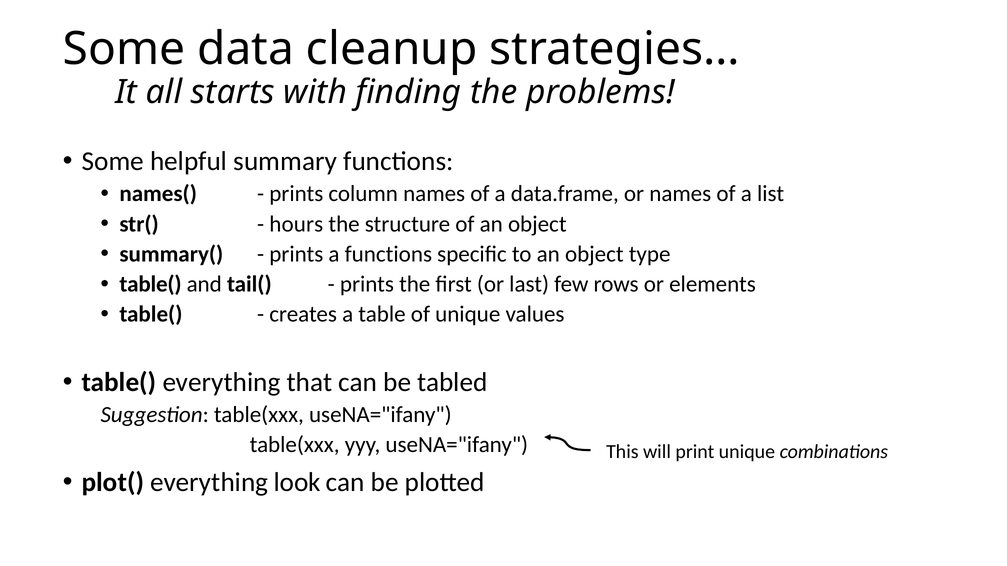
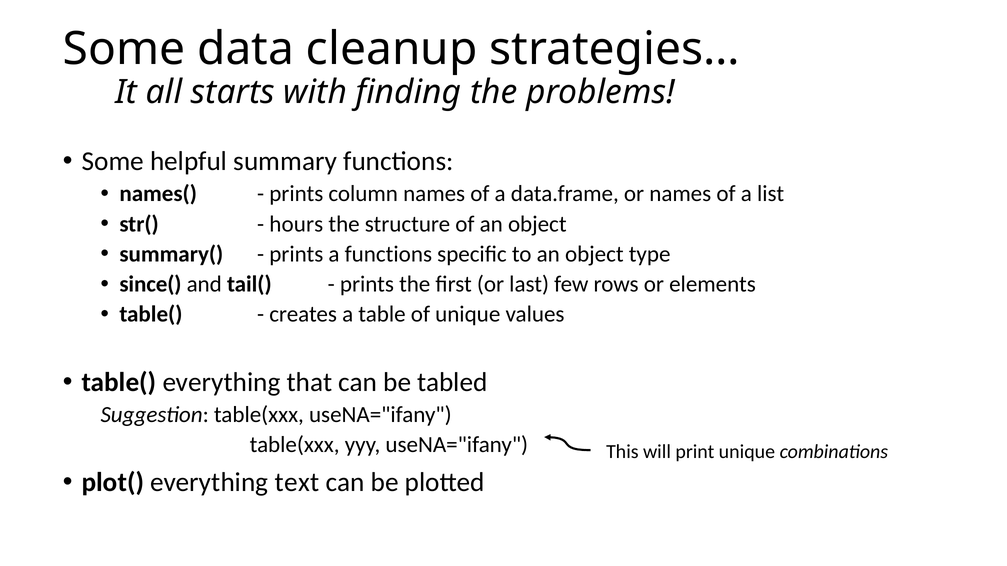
table(: table( -> since( (150, 284)
look: look -> text (297, 483)
